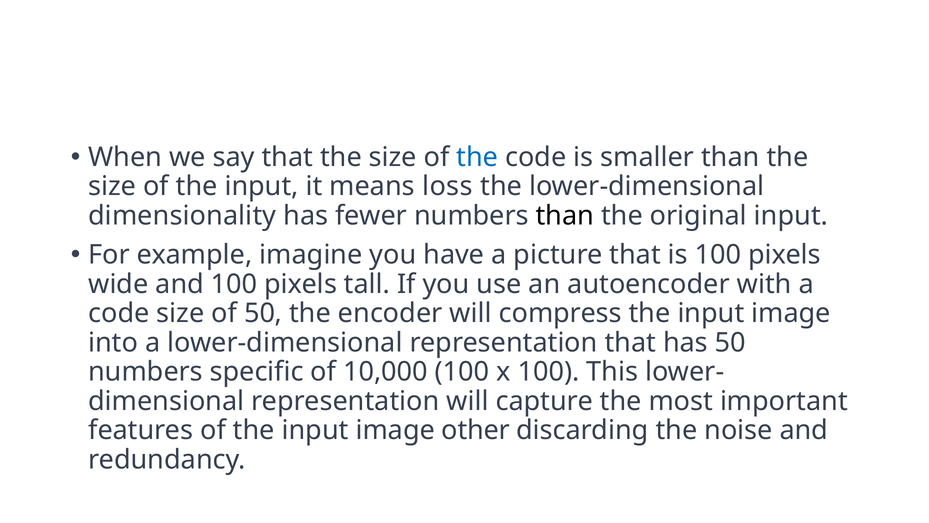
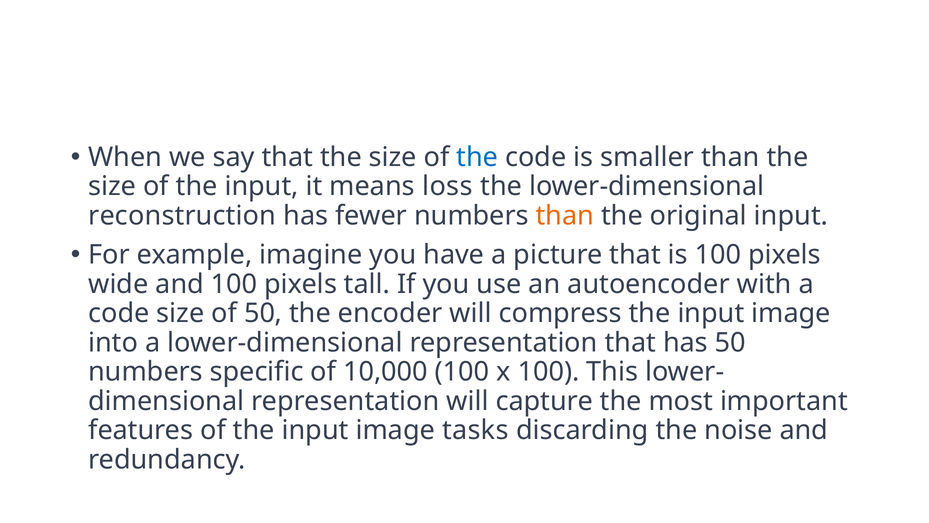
dimensionality: dimensionality -> reconstruction (182, 216)
than colour: black -> orange (565, 216)
other: other -> tasks (475, 430)
